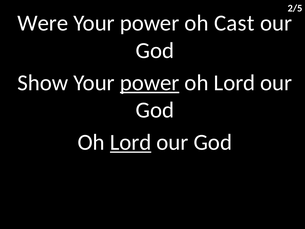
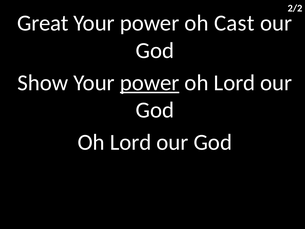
2/5: 2/5 -> 2/2 (295, 8)
Were: Were -> Great (43, 23)
Lord underline: present -> none (131, 142)
